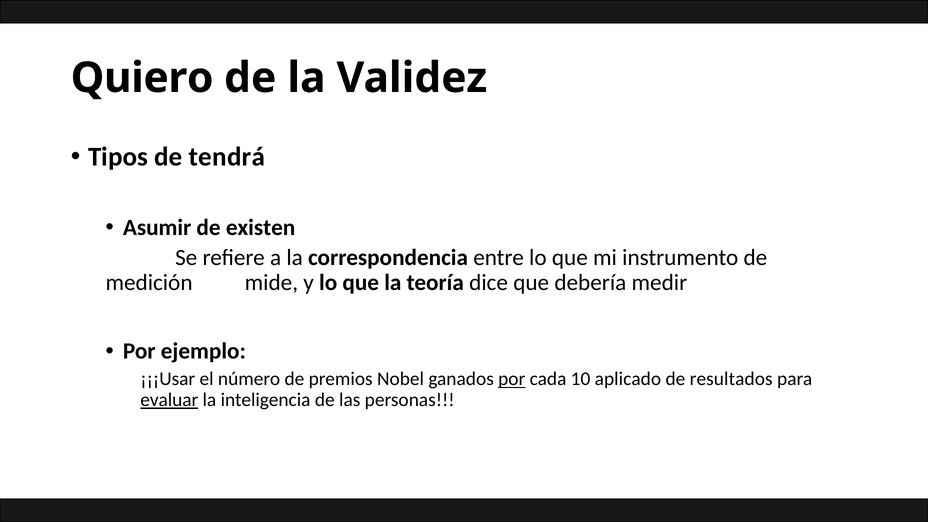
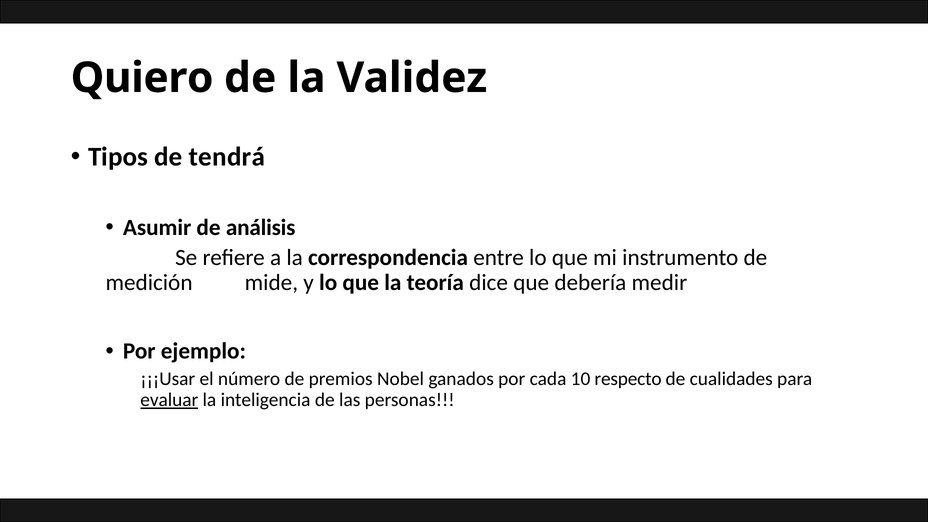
existen: existen -> análisis (261, 228)
por underline: present -> none (512, 379)
aplicado: aplicado -> respecto (628, 379)
resultados: resultados -> cualidades (731, 379)
